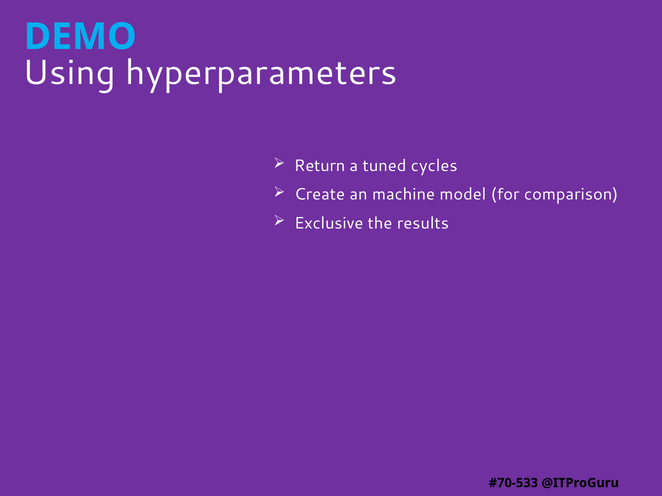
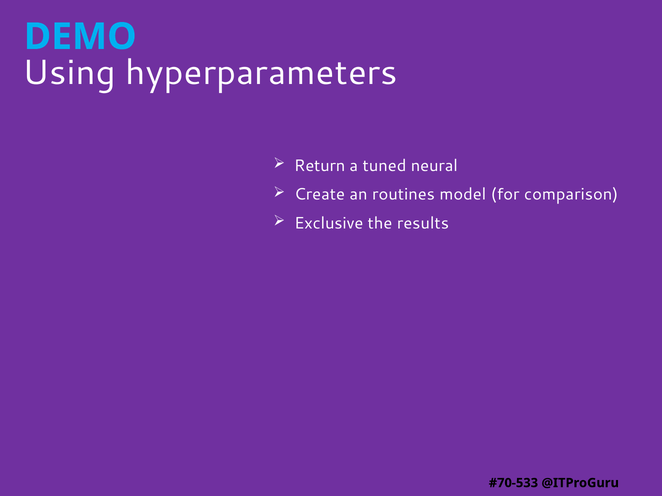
cycles: cycles -> neural (434, 166)
machine: machine -> routines (404, 195)
